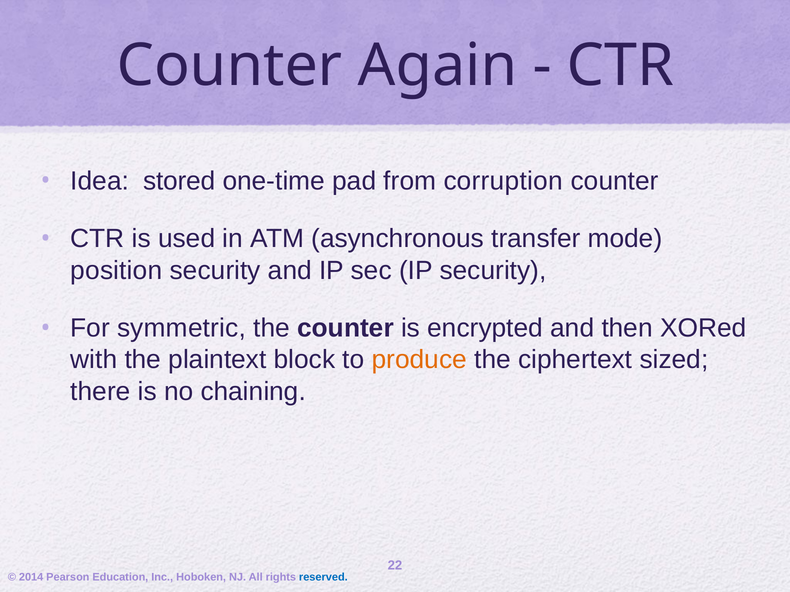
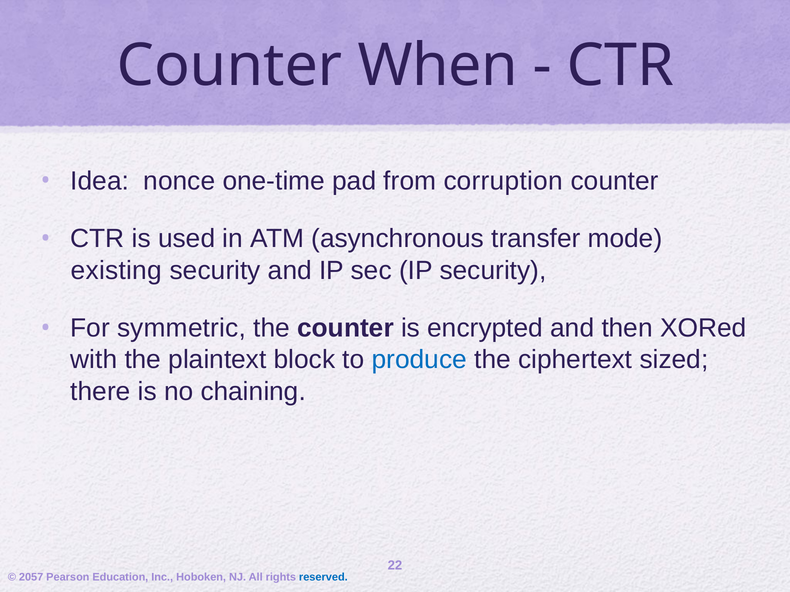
Again: Again -> When (438, 66)
stored: stored -> nonce (179, 181)
position: position -> existing (116, 271)
produce colour: orange -> blue (419, 360)
2014: 2014 -> 2057 (31, 577)
